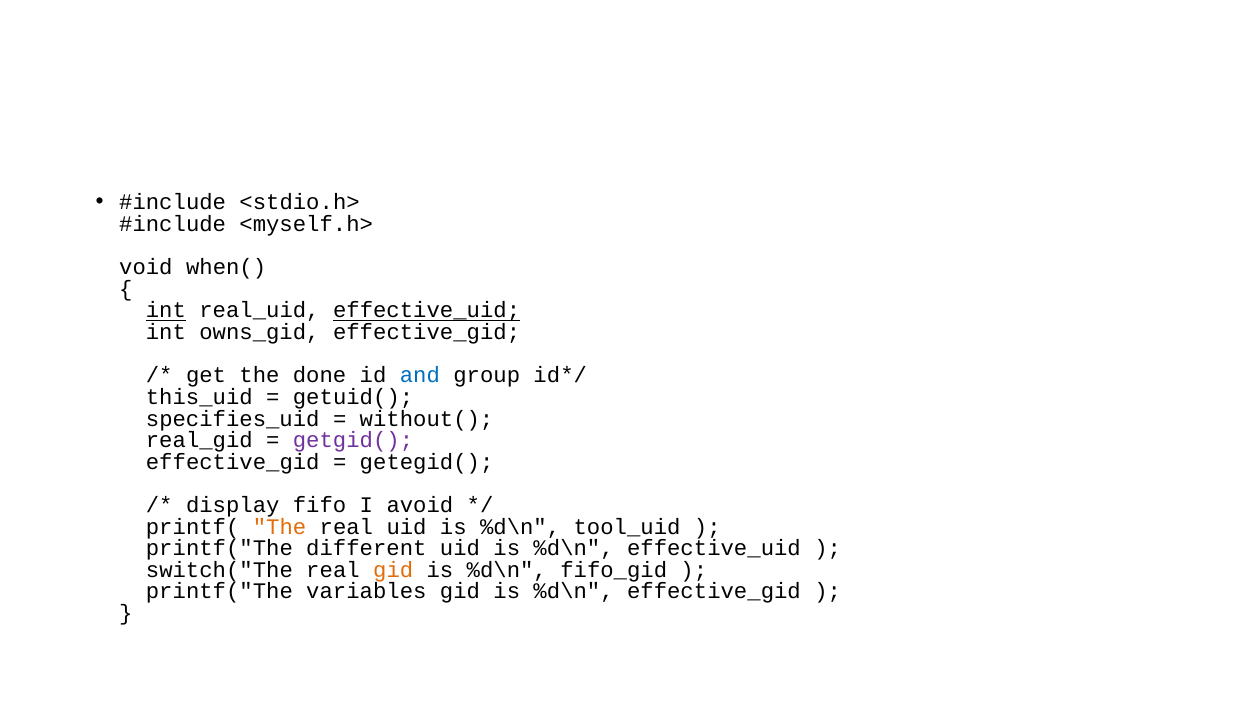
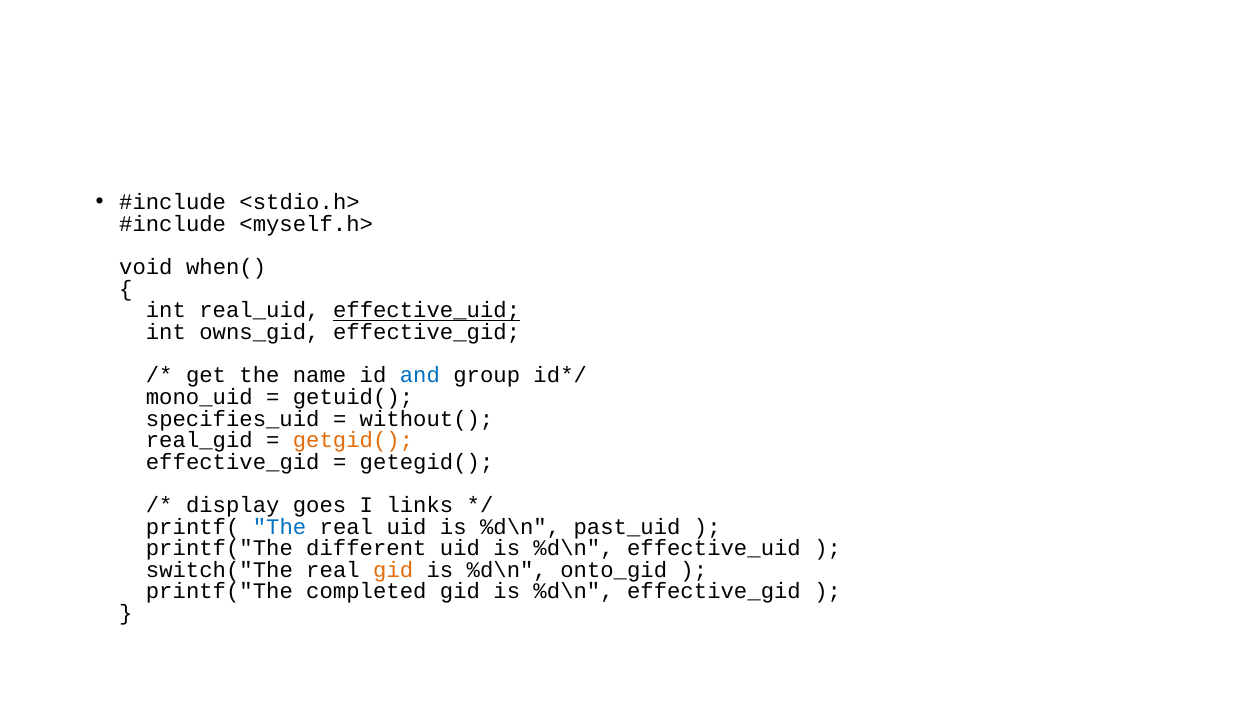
int underline: present -> none (166, 311)
done: done -> name (320, 375)
this_uid: this_uid -> mono_uid (199, 397)
getgid( colour: purple -> orange (353, 440)
fifo: fifo -> goes (320, 505)
avoid: avoid -> links (420, 505)
The colour: orange -> blue (280, 527)
tool_uid: tool_uid -> past_uid (627, 527)
fifo_gid: fifo_gid -> onto_gid (614, 570)
variables: variables -> completed (366, 591)
